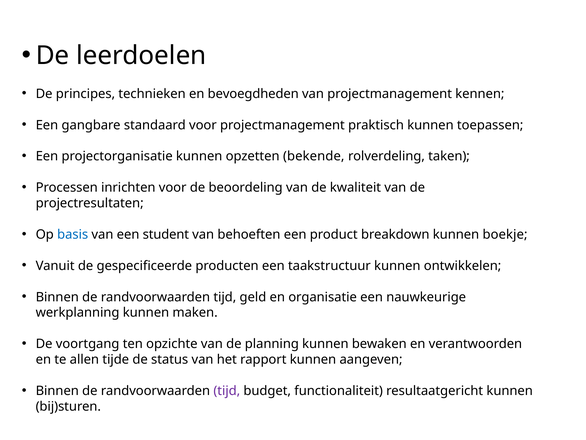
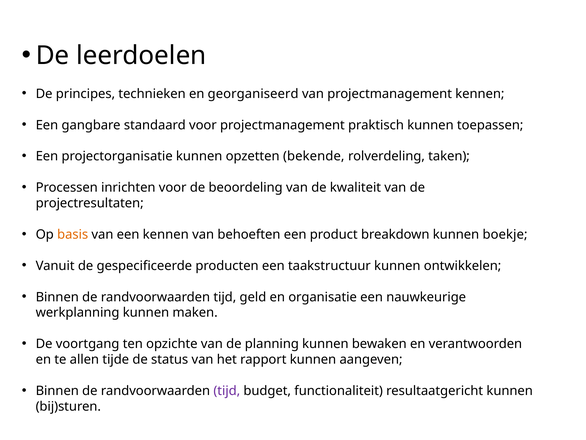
bevoegdheden: bevoegdheden -> georganiseerd (253, 94)
basis colour: blue -> orange (73, 234)
een student: student -> kennen (166, 234)
